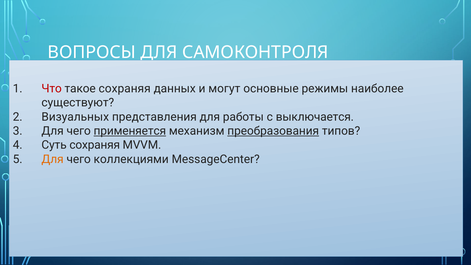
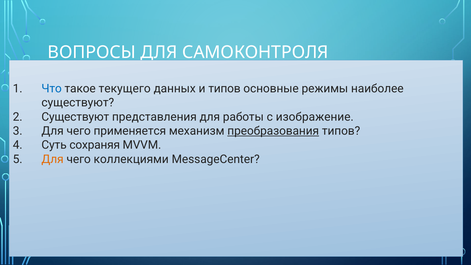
Что colour: red -> blue (52, 88)
такое сохраняя: сохраняя -> текущего (125, 88)
и могут: могут -> типов (224, 88)
Визуальных: Визуальных -> Существуют (75, 117)
выключается: выключается -> изображение (315, 117)
применяется underline: present -> none (130, 131)
